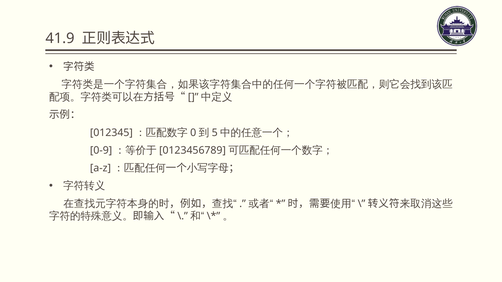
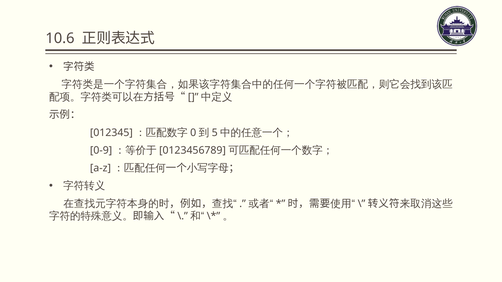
41.9: 41.9 -> 10.6 (60, 38)
